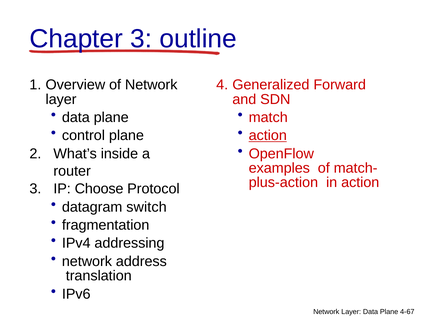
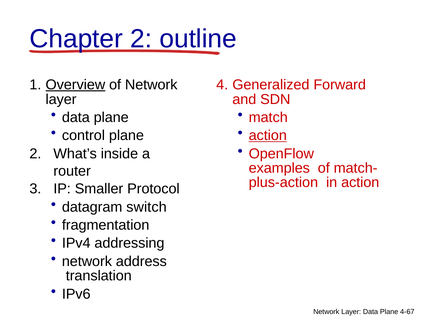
Chapter 3: 3 -> 2 (141, 39)
Overview underline: none -> present (75, 85)
Choose: Choose -> Smaller (99, 189)
